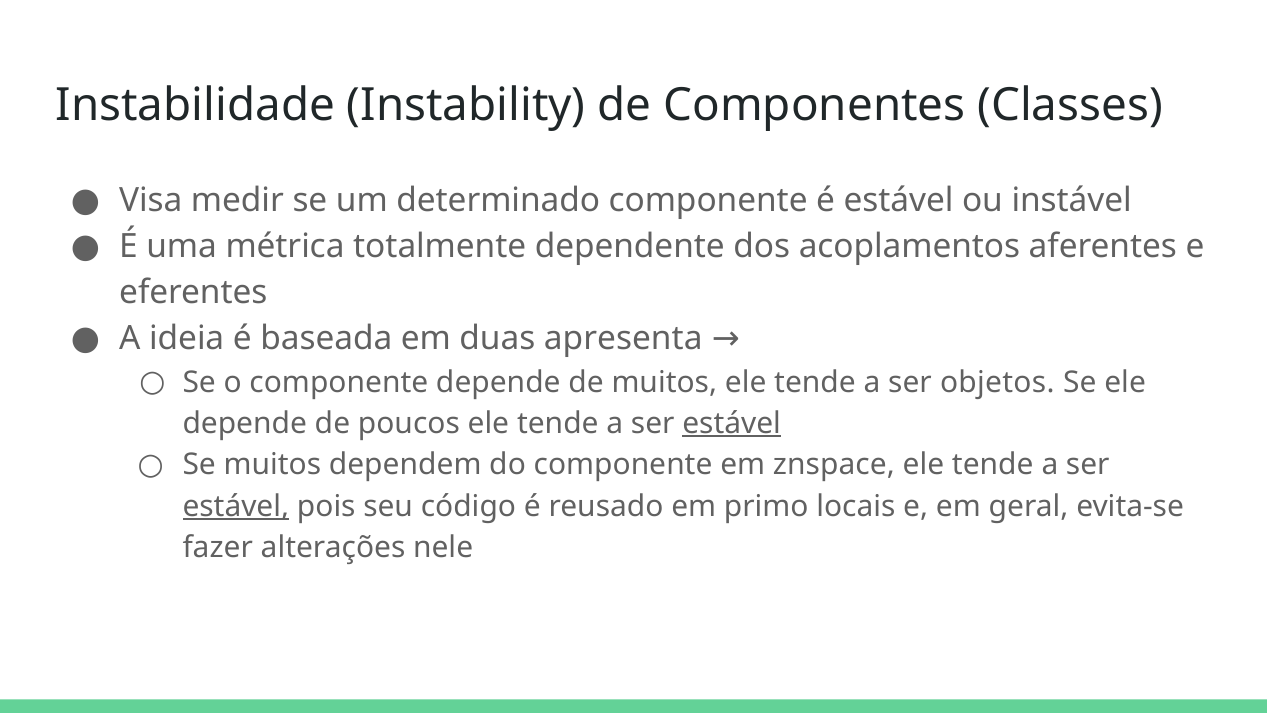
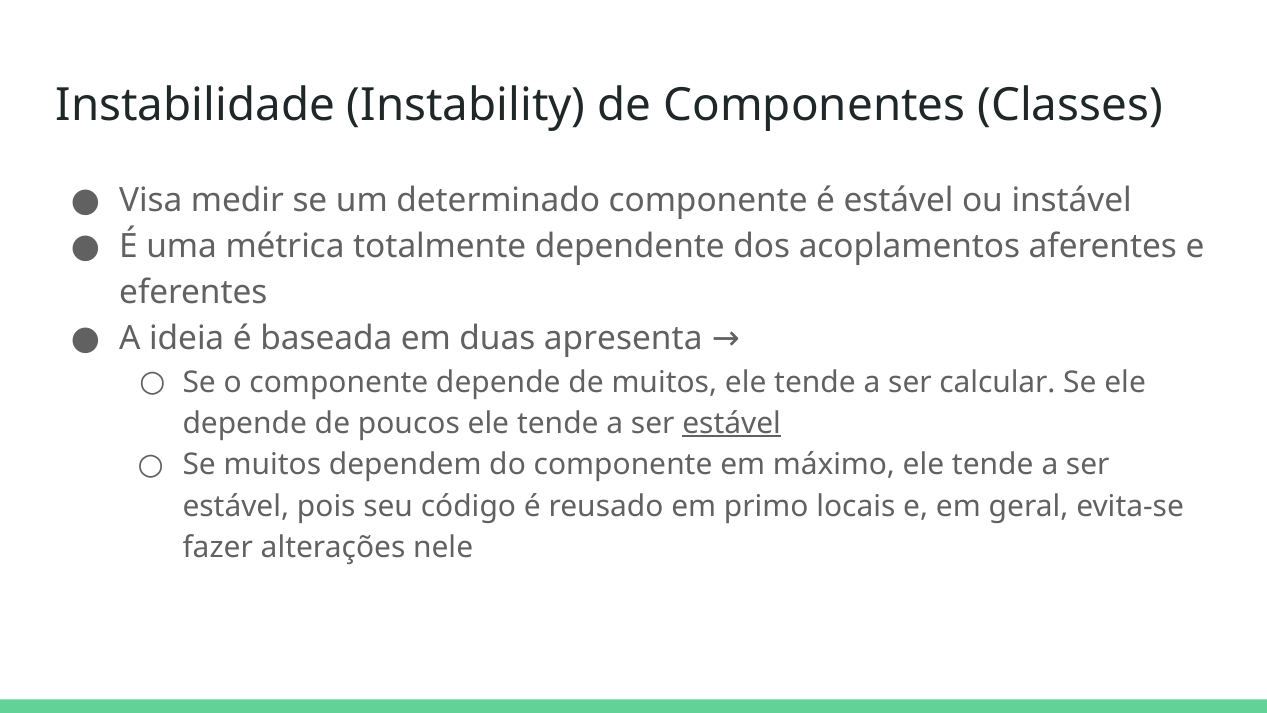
objetos: objetos -> calcular (997, 382)
znspace: znspace -> máximo (834, 465)
estável underline: present -> none (236, 506)
